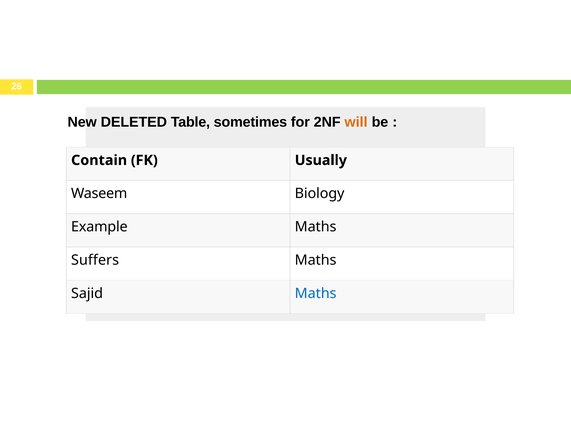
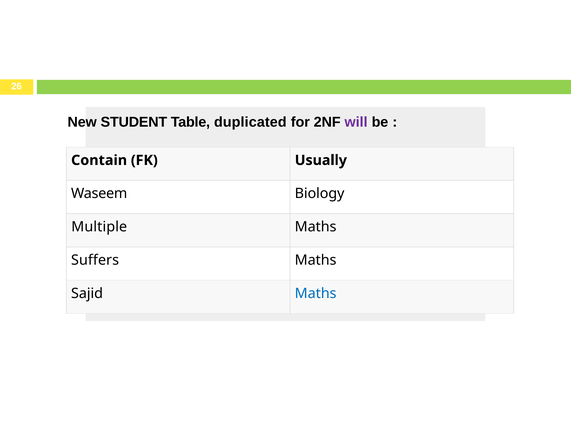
DELETED: DELETED -> STUDENT (134, 122)
sometimes: sometimes -> duplicated (250, 122)
will colour: orange -> purple (356, 122)
Example: Example -> Multiple (99, 227)
